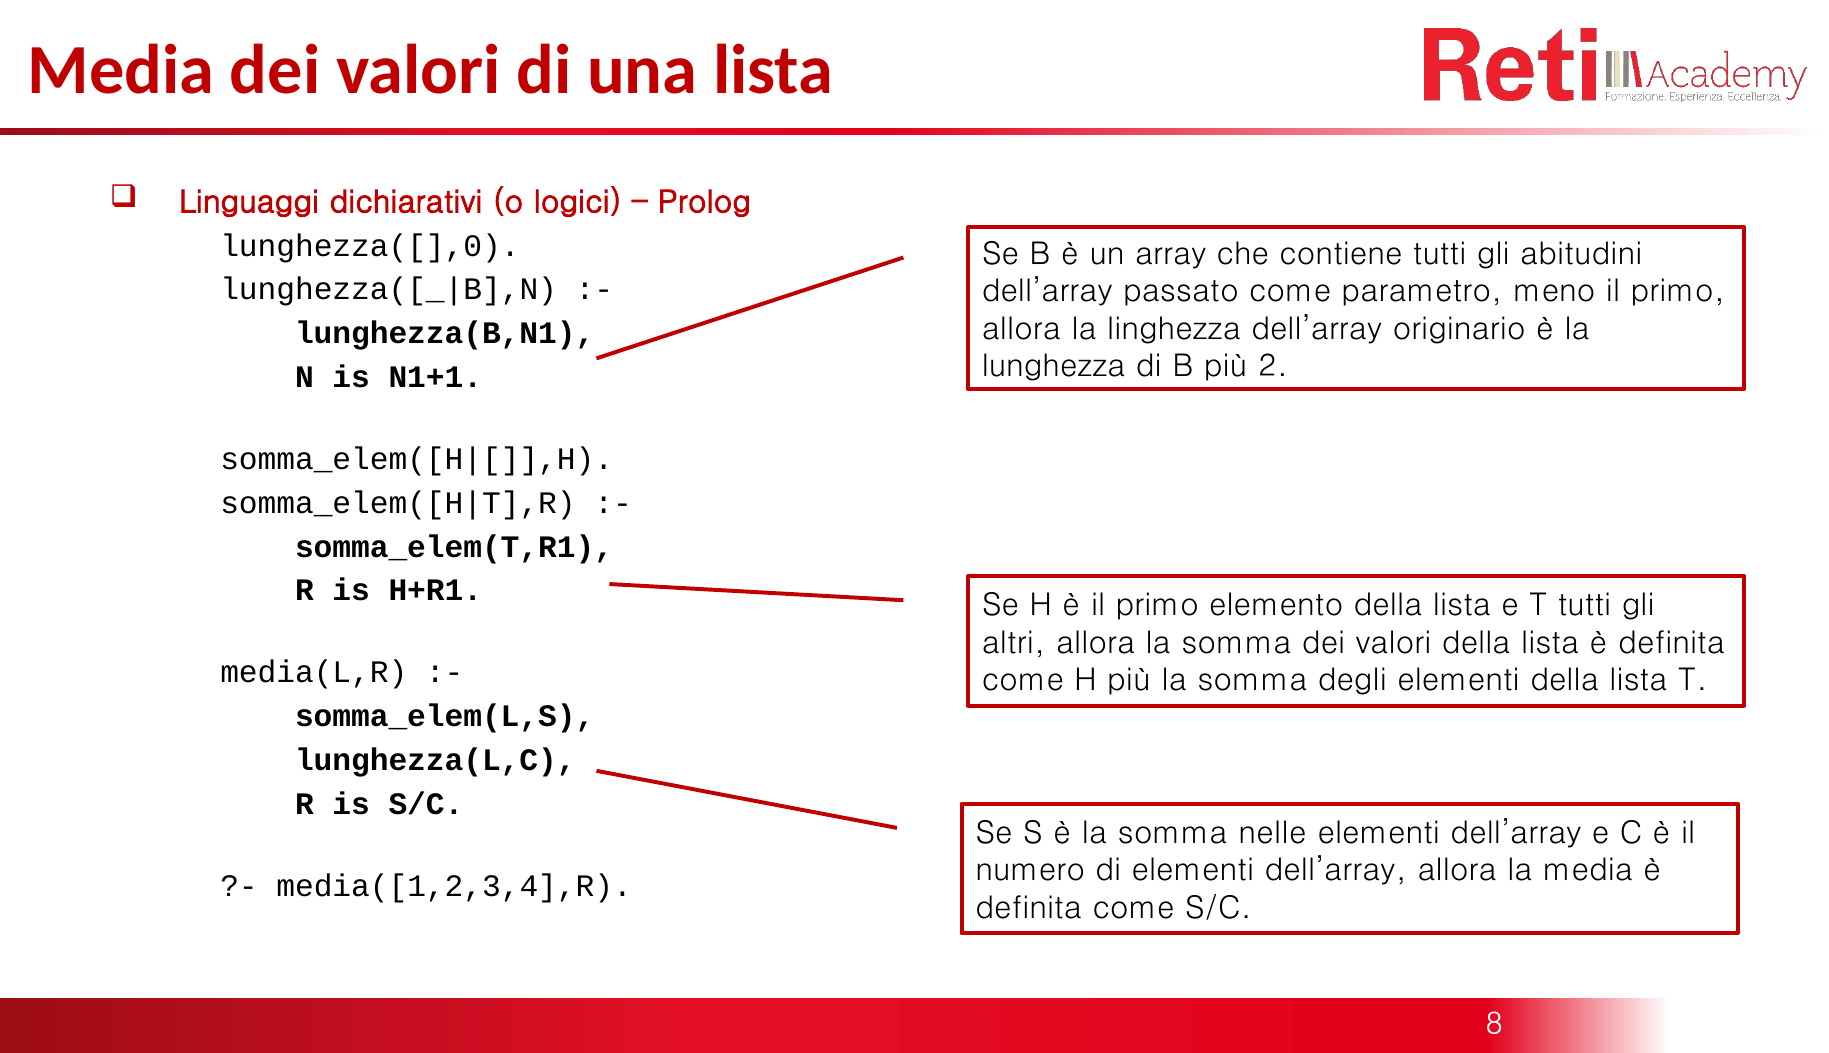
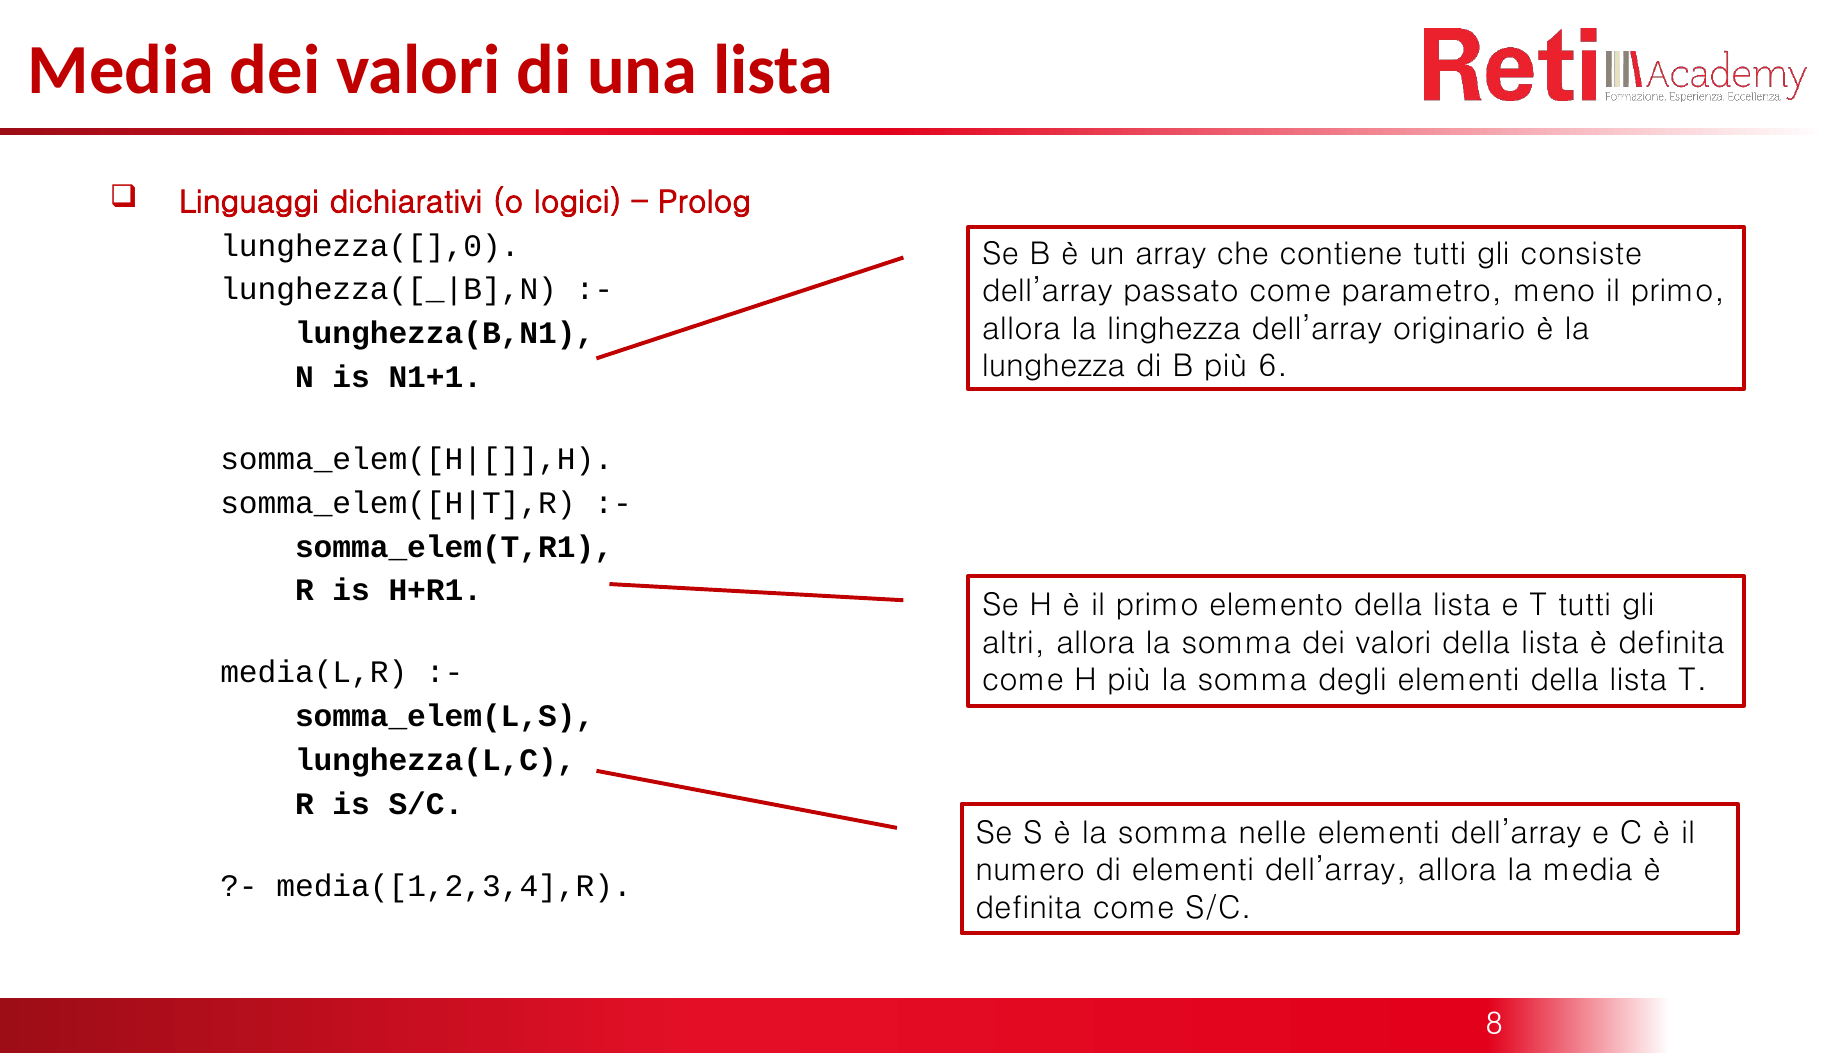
abitudini: abitudini -> consiste (1581, 254)
2: 2 -> 6 (1273, 367)
